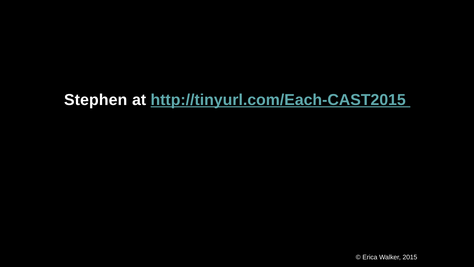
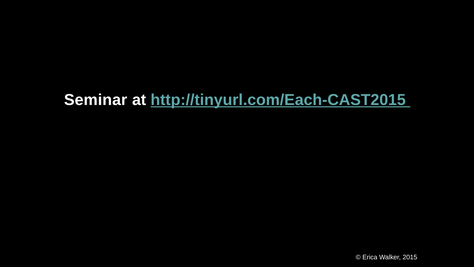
Stephen: Stephen -> Seminar (96, 100)
